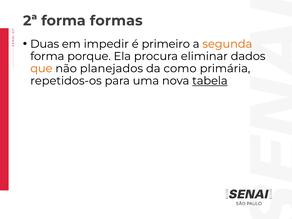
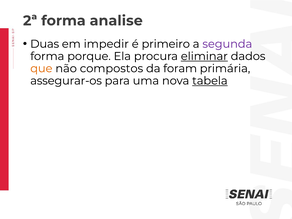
formas: formas -> analise (116, 21)
segunda colour: orange -> purple (227, 44)
eliminar underline: none -> present (204, 56)
planejados: planejados -> compostos (111, 68)
como: como -> foram (180, 68)
repetidos-os: repetidos-os -> assegurar-os (66, 81)
